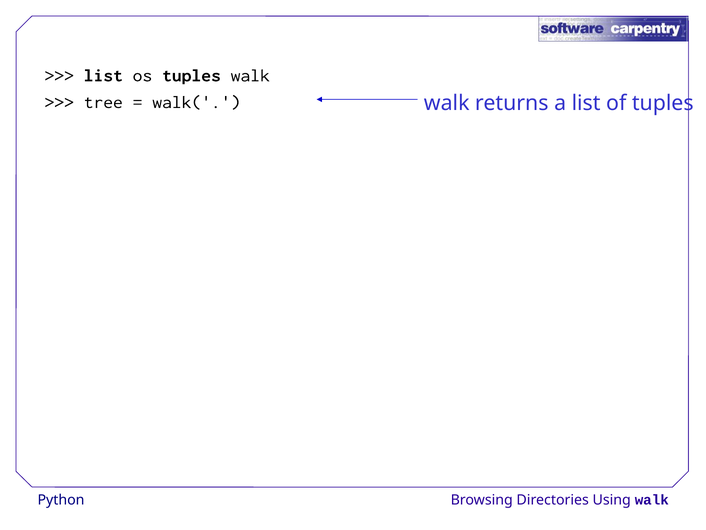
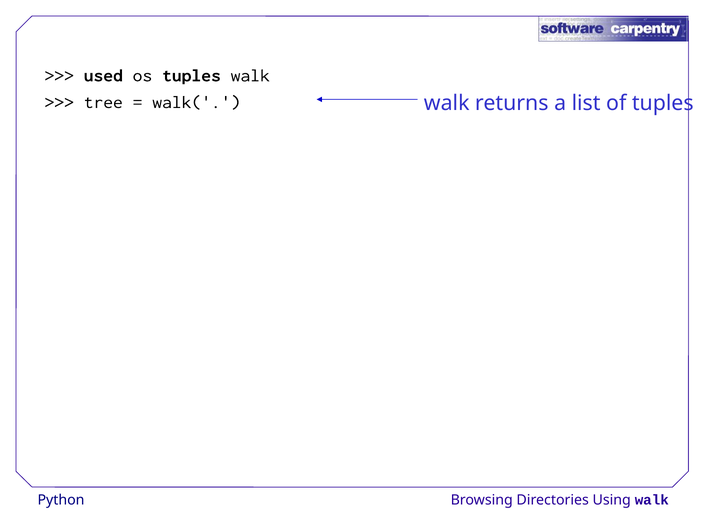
list: list -> used (103, 75)
